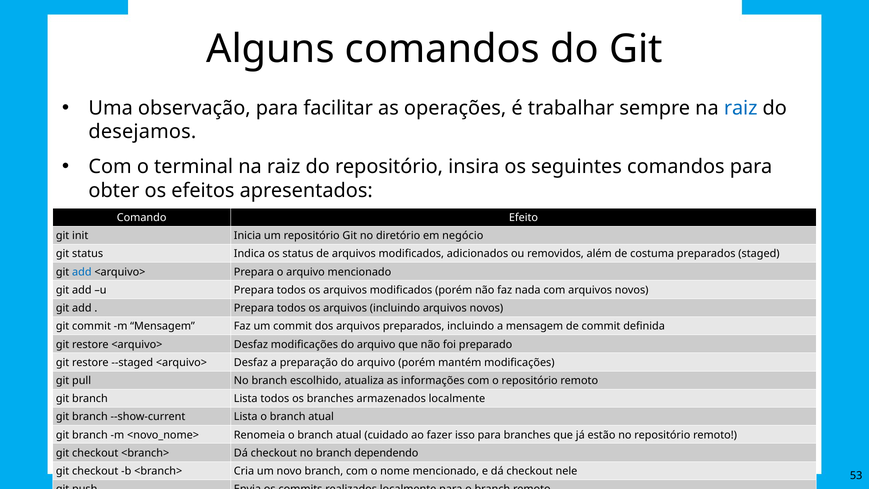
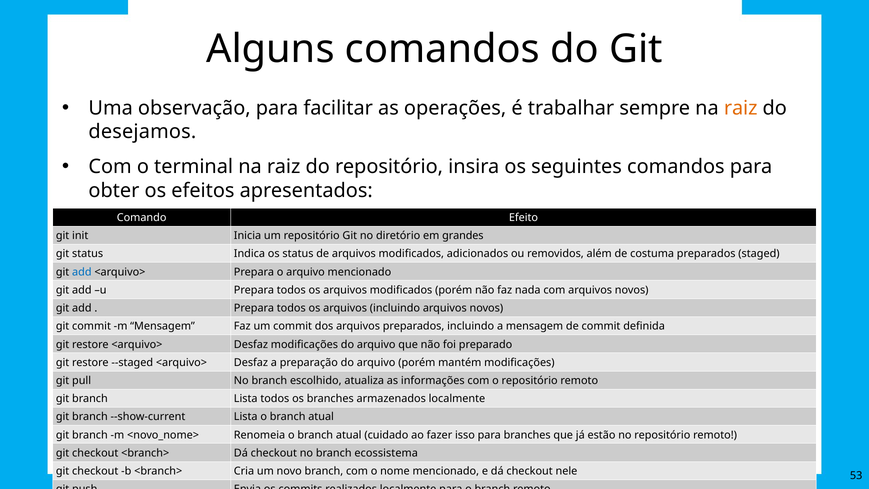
raiz colour: blue -> orange (741, 108)
negócio: negócio -> grandes (463, 236)
dependendo: dependendo -> ecossistema (386, 453)
